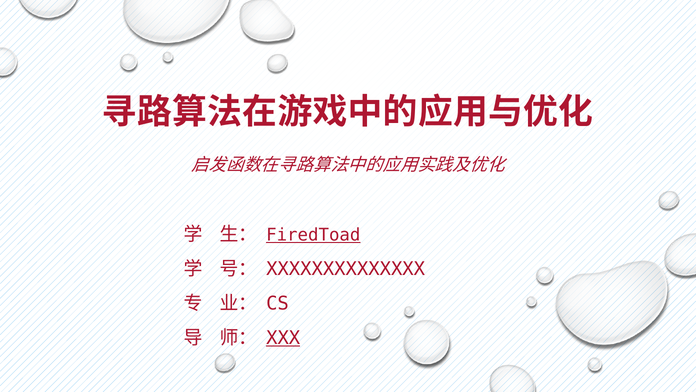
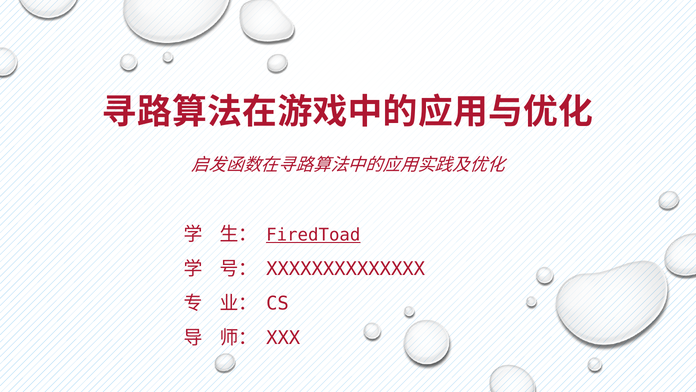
XXX underline: present -> none (283, 337)
